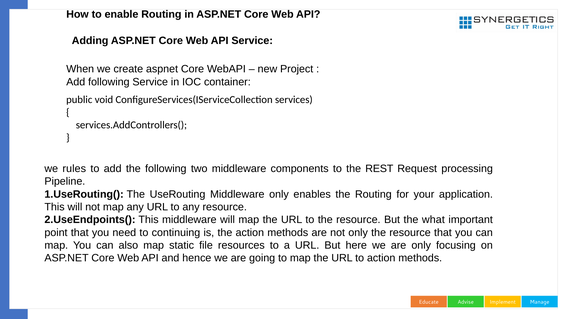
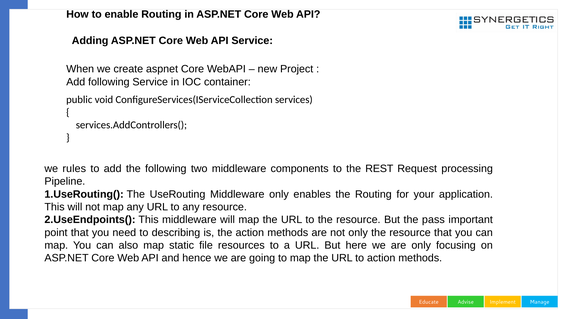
what: what -> pass (433, 220)
continuing: continuing -> describing (176, 233)
